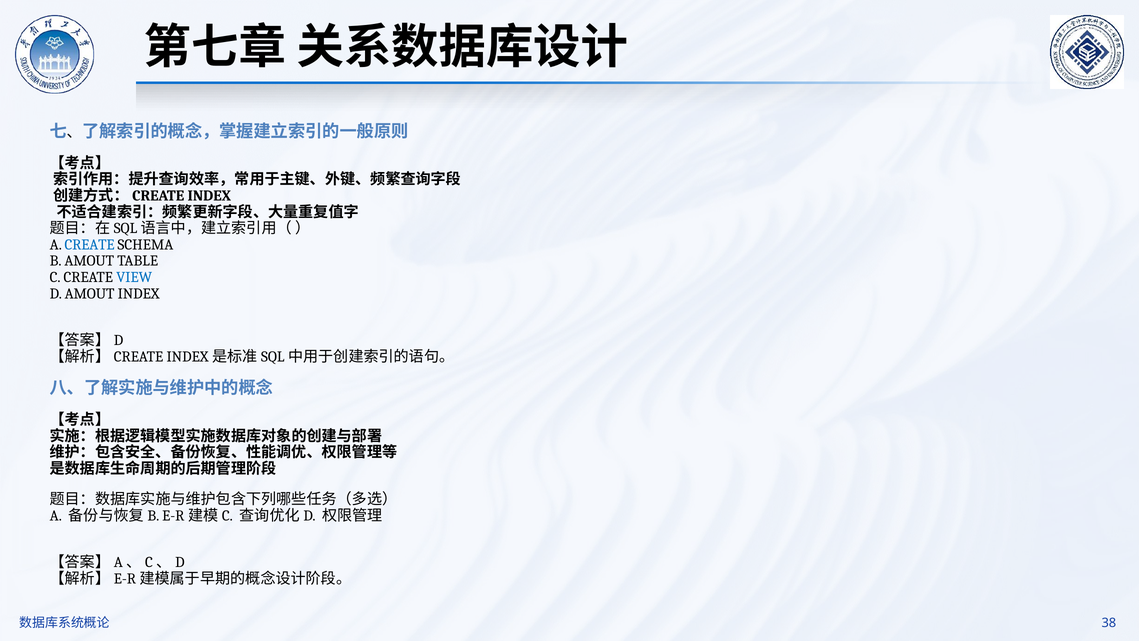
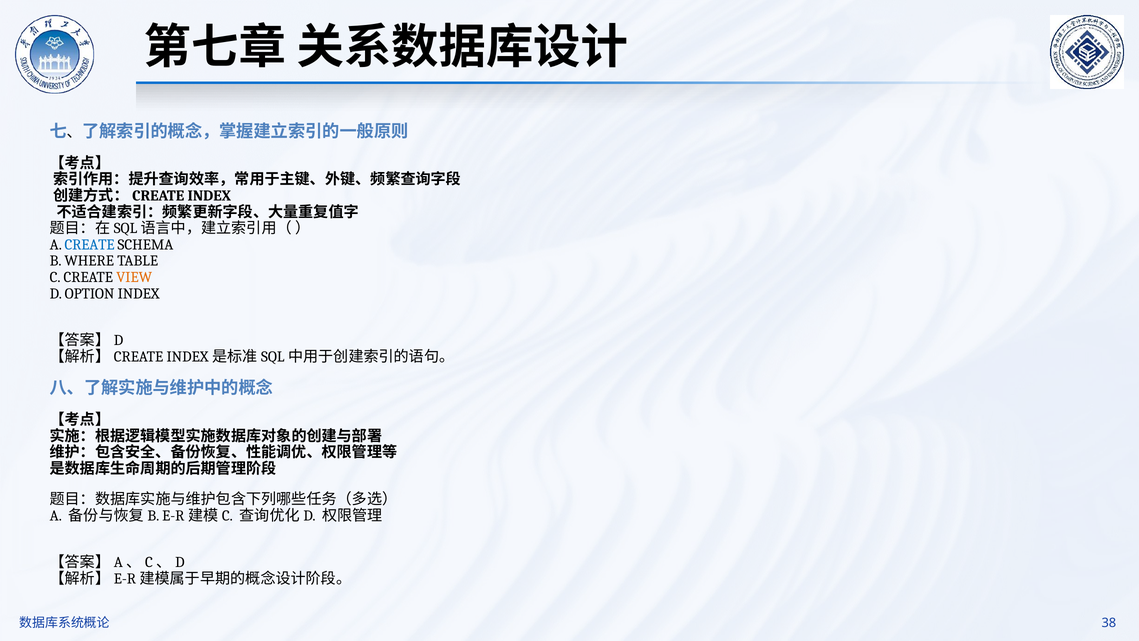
B AMOUT: AMOUT -> WHERE (89, 261)
VIEW colour: blue -> orange (134, 277)
D AMOUT: AMOUT -> OPTION (90, 293)
